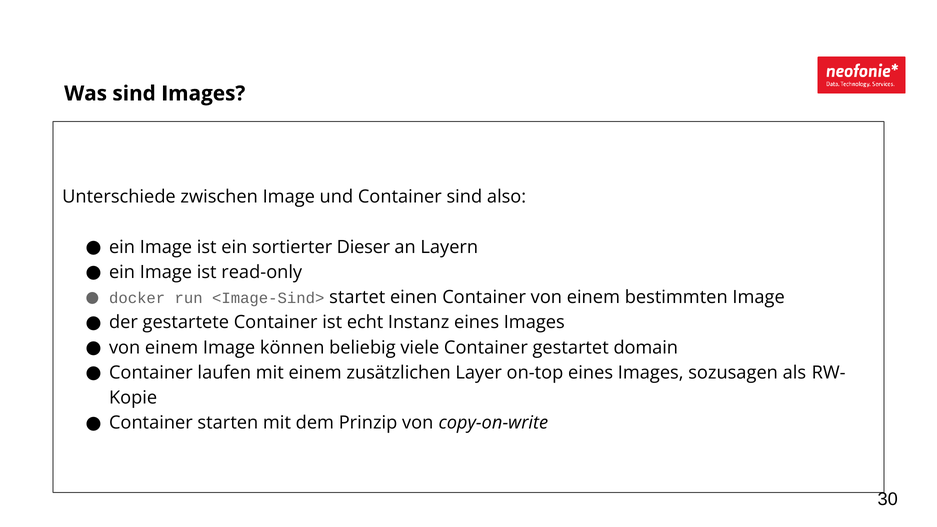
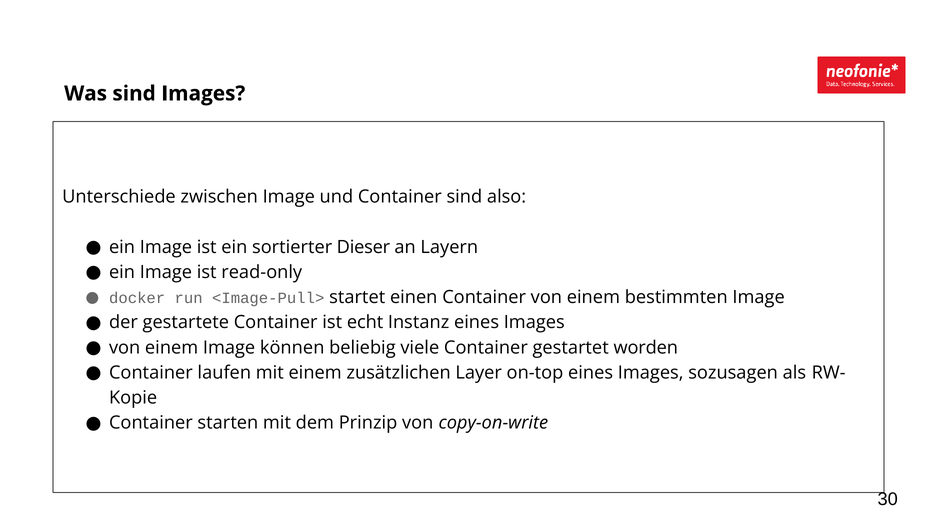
<Image-Sind>: <Image-Sind> -> <Image-Pull> (268, 298)
domain: domain -> worden (646, 348)
